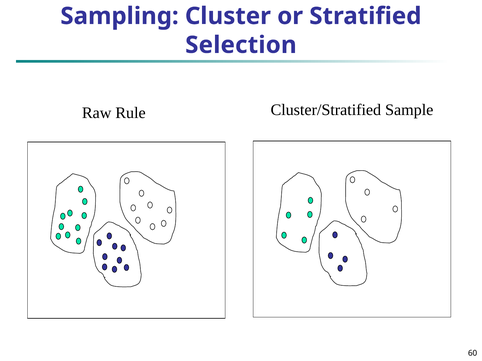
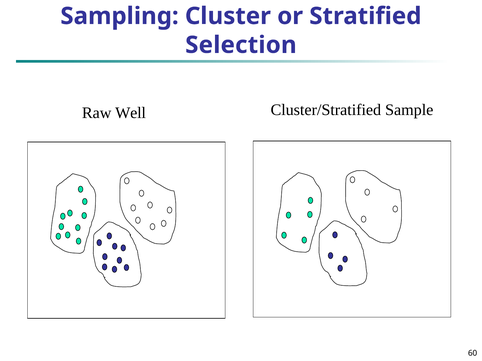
Rule: Rule -> Well (131, 113)
